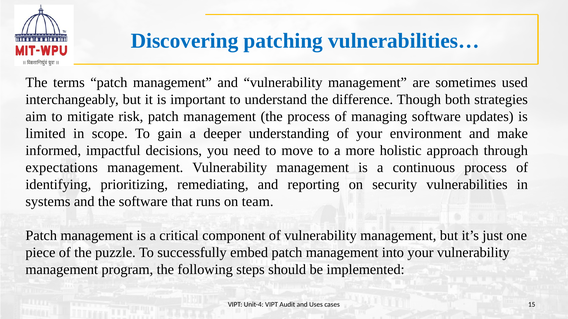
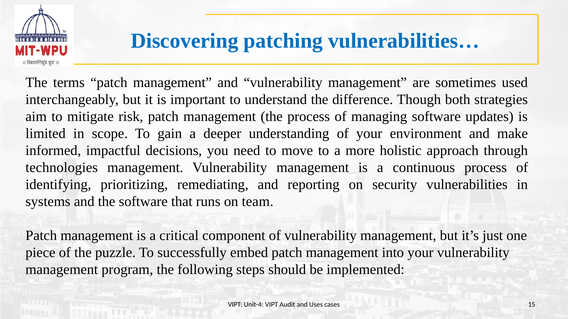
expectations: expectations -> technologies (62, 168)
